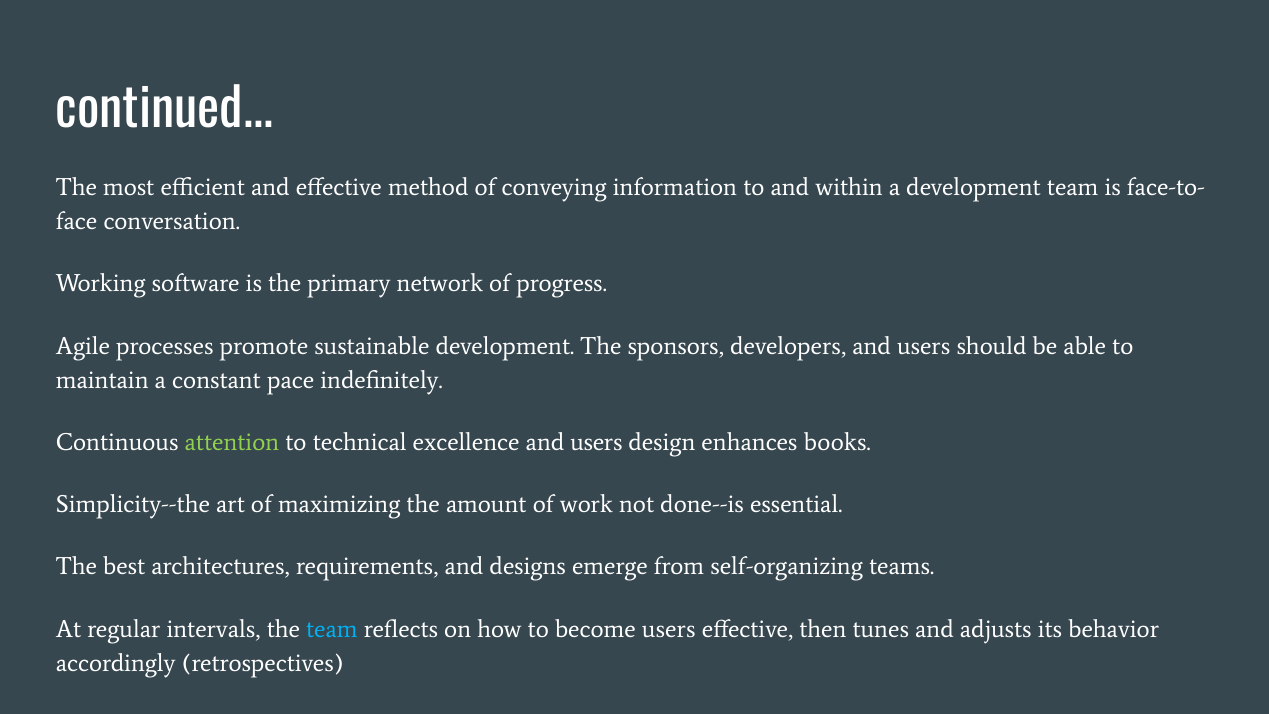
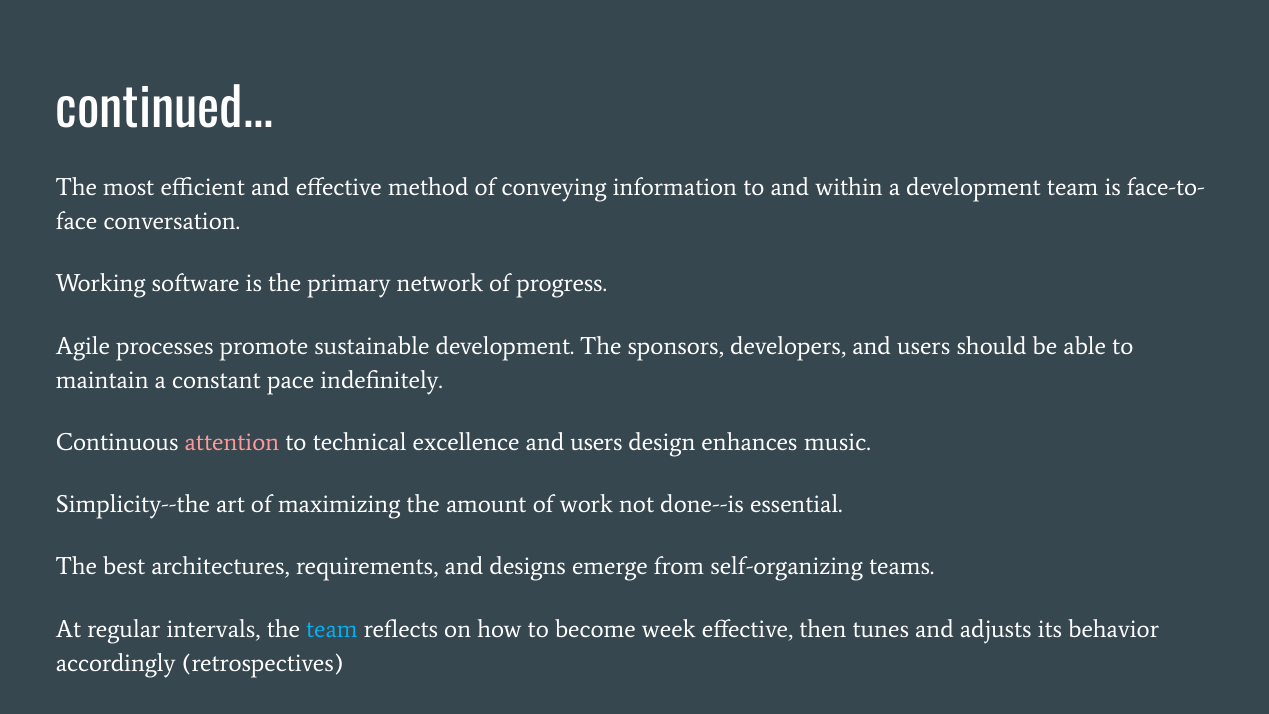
attention colour: light green -> pink (232, 442)
books: books -> music (837, 442)
become users: users -> week (669, 629)
